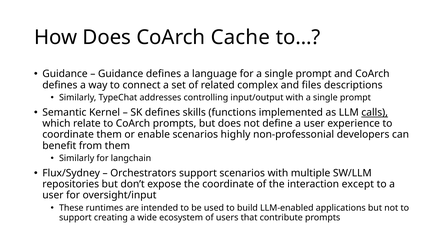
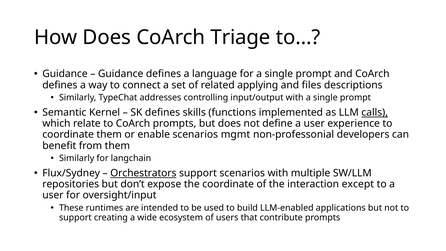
Cache: Cache -> Triage (241, 37)
complex: complex -> applying (258, 85)
highly: highly -> mgmt (236, 135)
Orchestrators underline: none -> present (143, 173)
